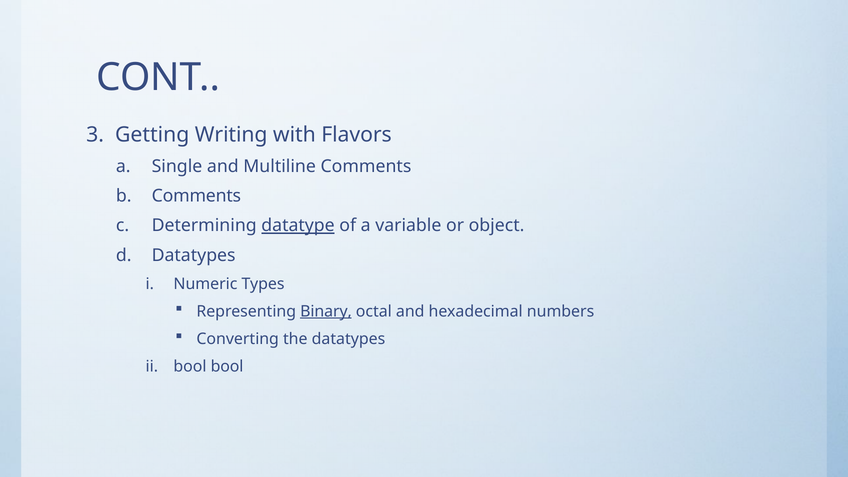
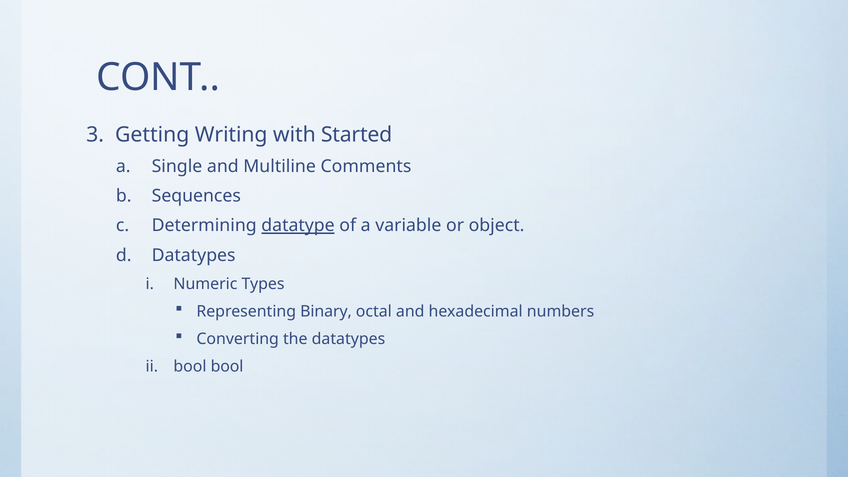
Flavors: Flavors -> Started (357, 135)
Comments: Comments -> Sequences (196, 196)
Binary underline: present -> none (326, 311)
